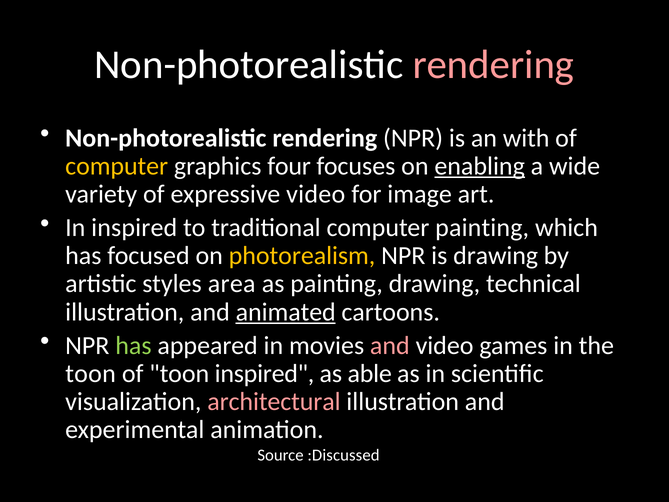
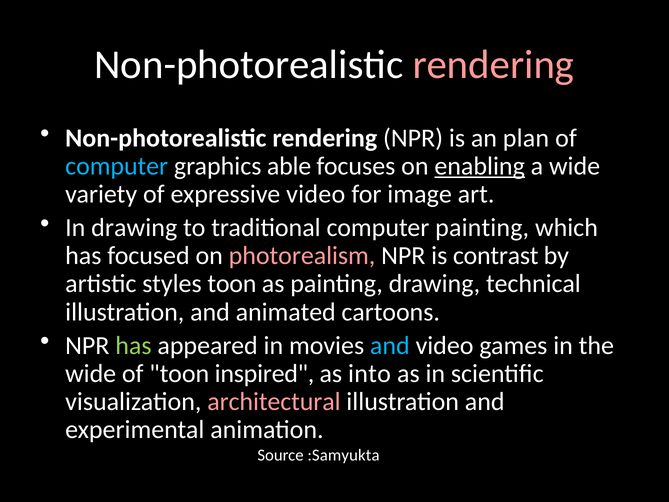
with: with -> plan (526, 138)
computer colour: yellow -> light blue (117, 166)
four: four -> able (289, 166)
In inspired: inspired -> drawing (134, 228)
photorealism colour: yellow -> pink (302, 256)
is drawing: drawing -> contrast (496, 256)
styles area: area -> toon (232, 284)
animated underline: present -> none (286, 312)
and colour: pink -> light blue (390, 345)
toon: toon -> wide (91, 373)
able: able -> into (369, 373)
:Discussed: :Discussed -> :Samyukta (343, 455)
